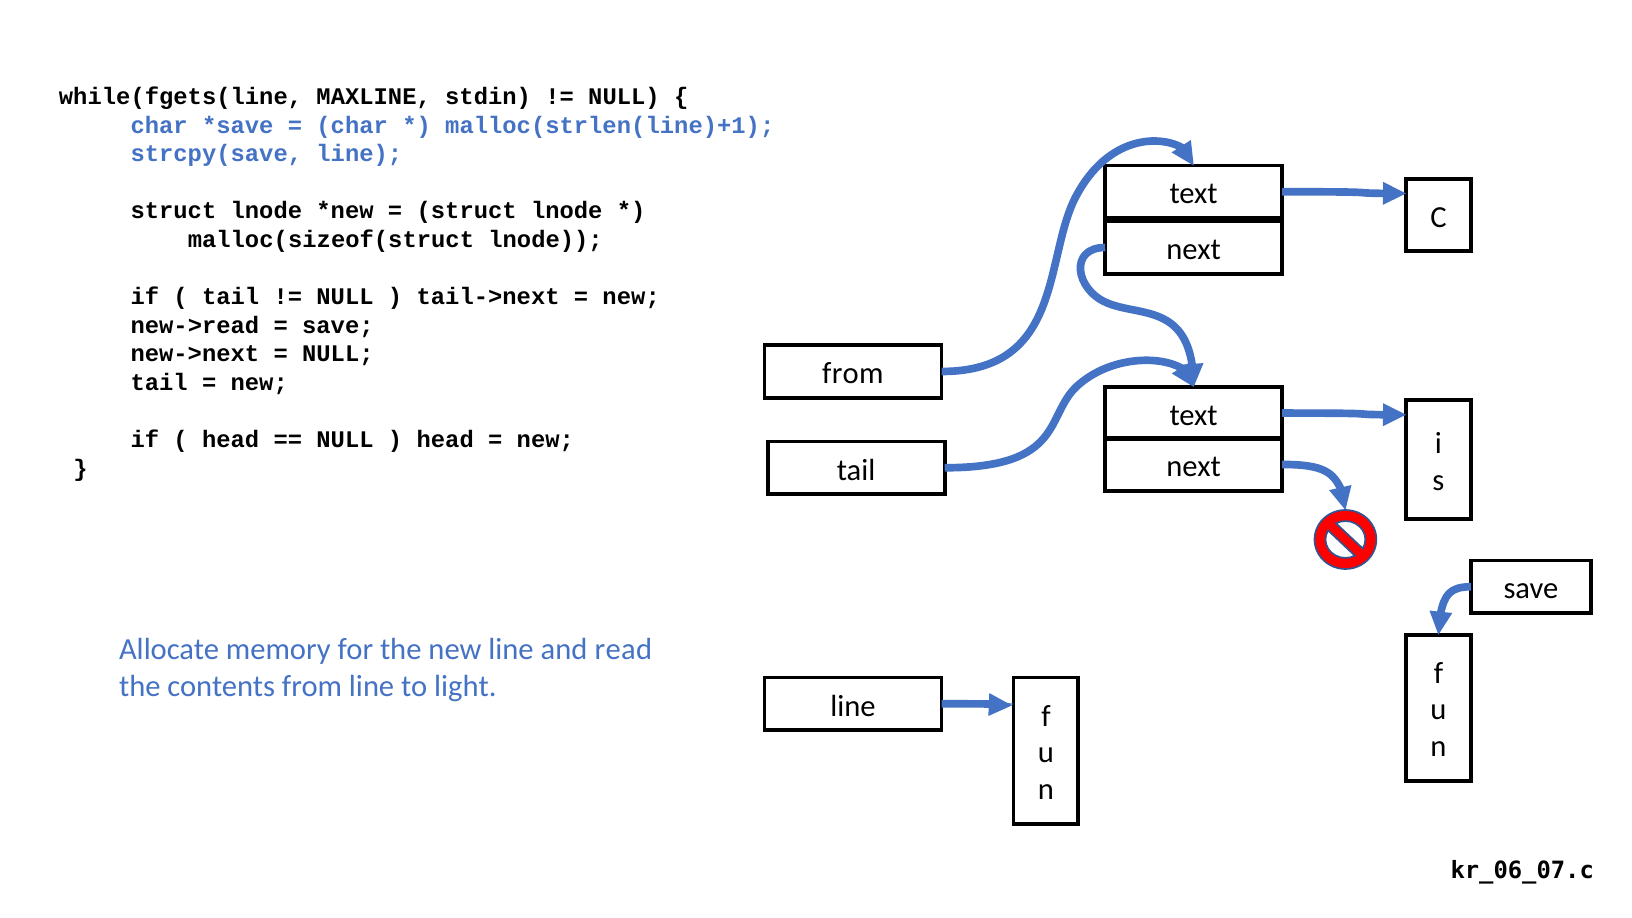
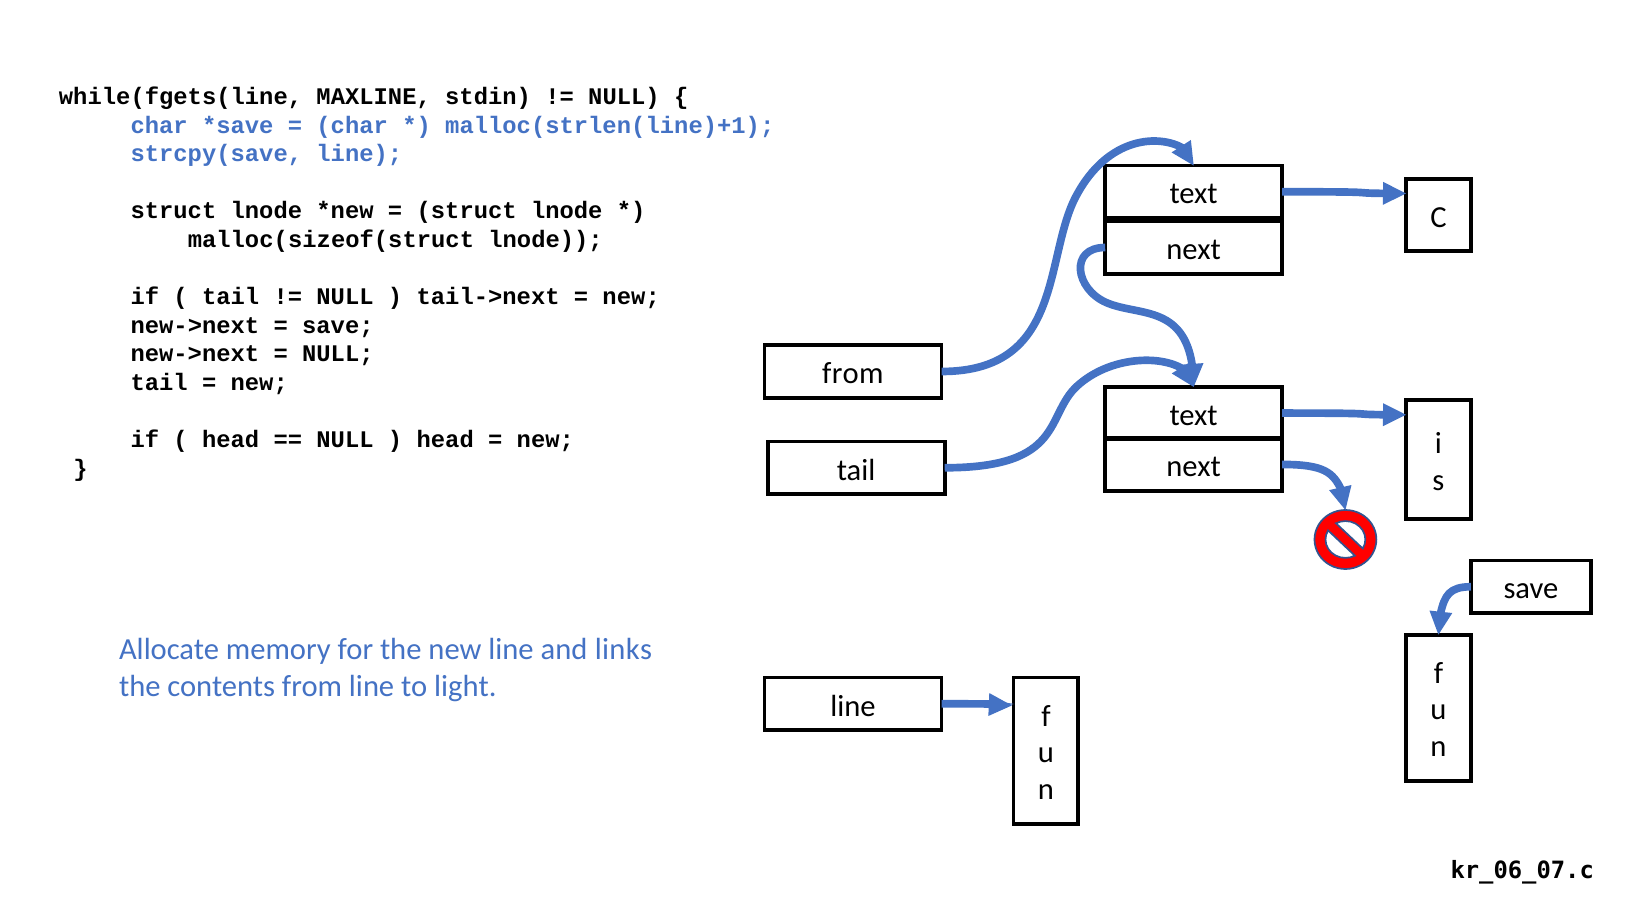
new->read: new->read -> new->next (195, 325)
read: read -> links (623, 649)
